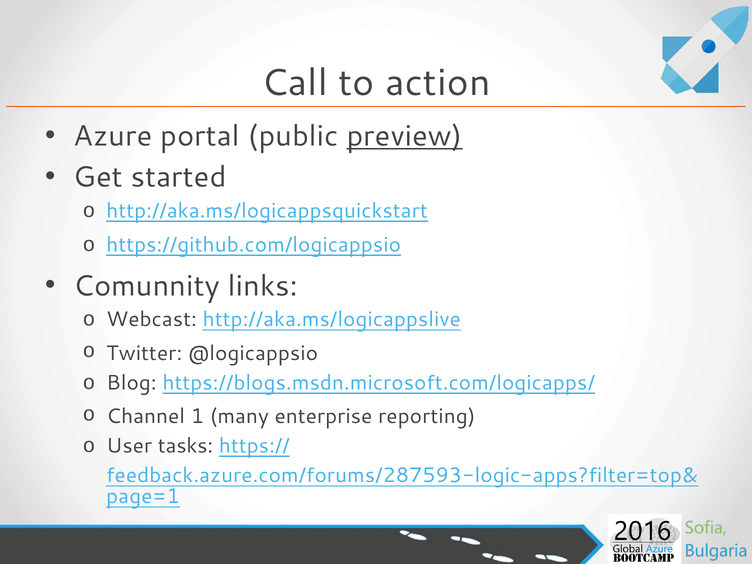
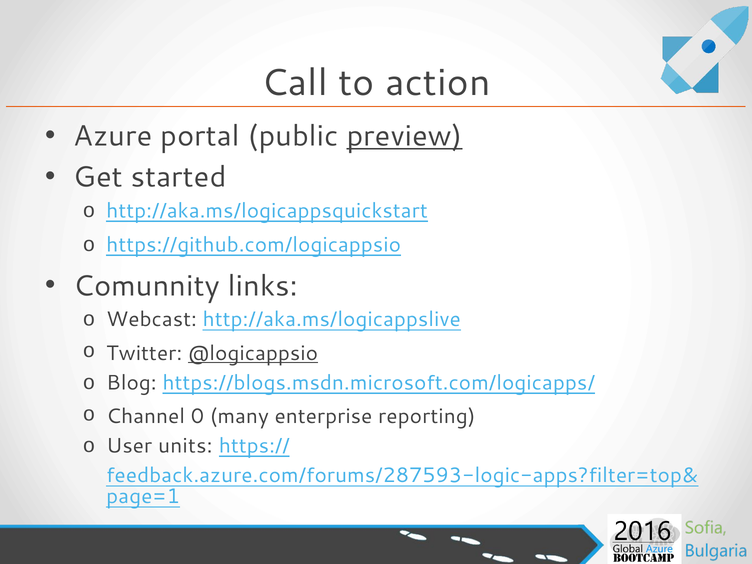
@logicappsio underline: none -> present (253, 353)
1: 1 -> 0 (197, 417)
tasks: tasks -> units (185, 446)
